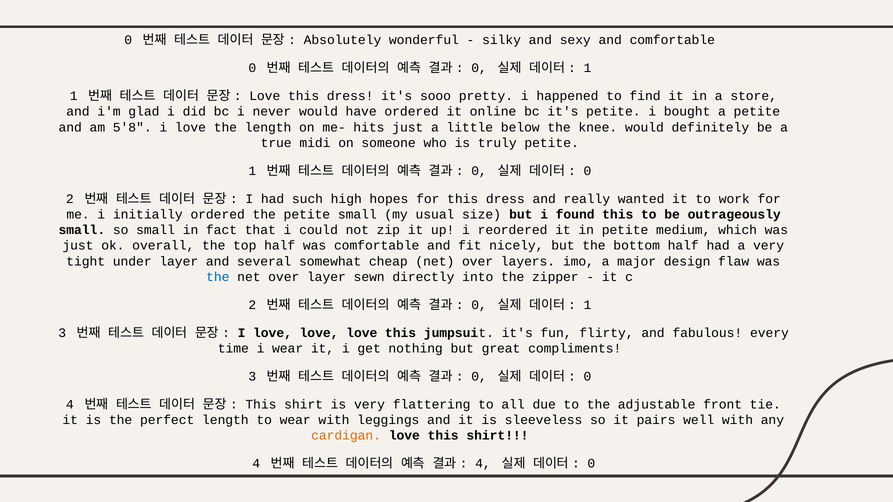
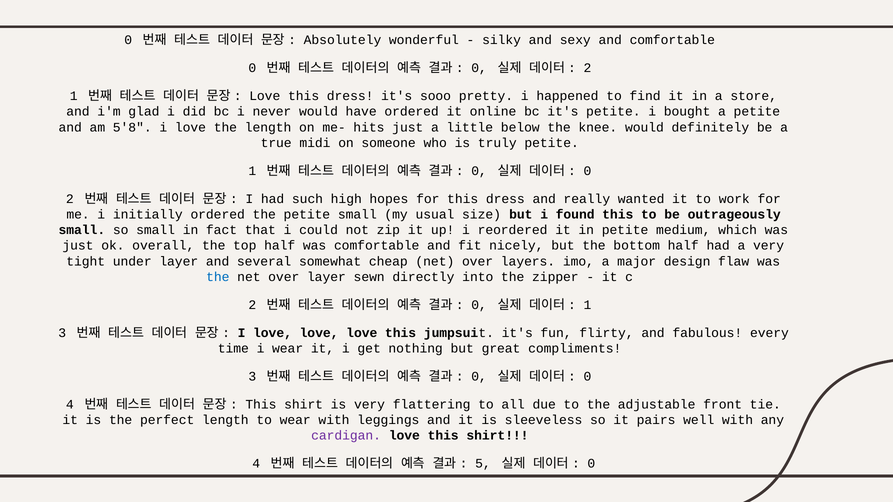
1: 1 -> 2 (587, 68)
cardigan colour: orange -> purple (346, 436)
4: 4 -> 5 (483, 464)
